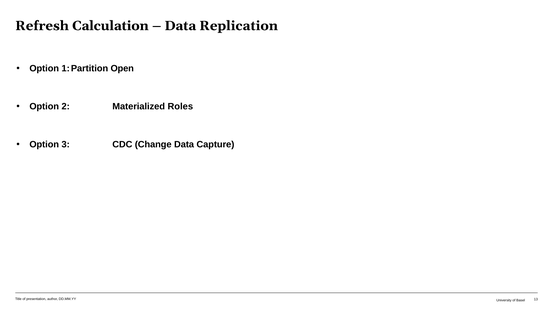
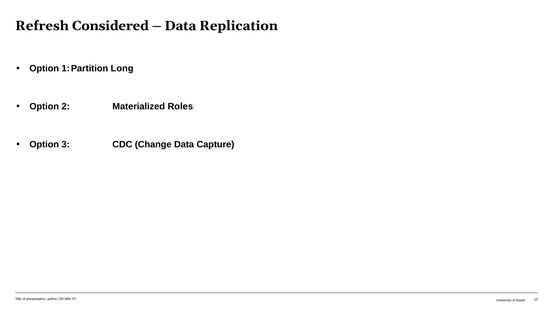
Calculation: Calculation -> Considered (110, 26)
Open: Open -> Long (122, 69)
